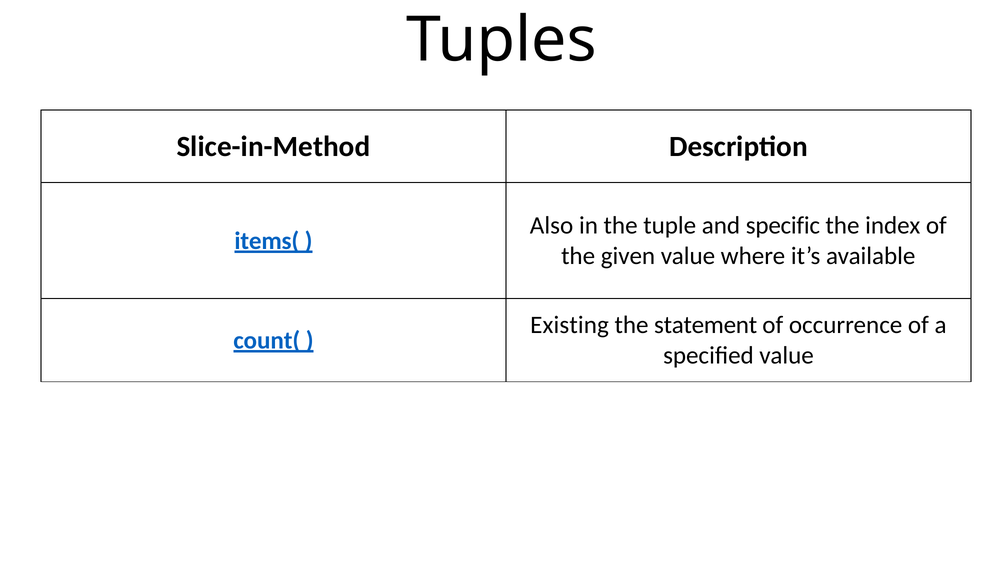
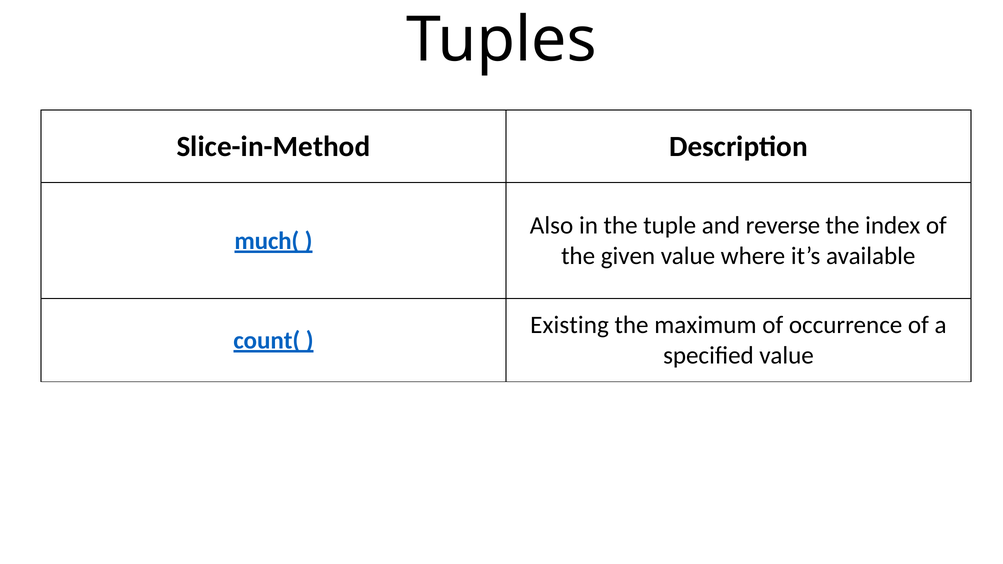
specific: specific -> reverse (783, 226)
items(: items( -> much( (267, 241)
statement: statement -> maximum (705, 325)
